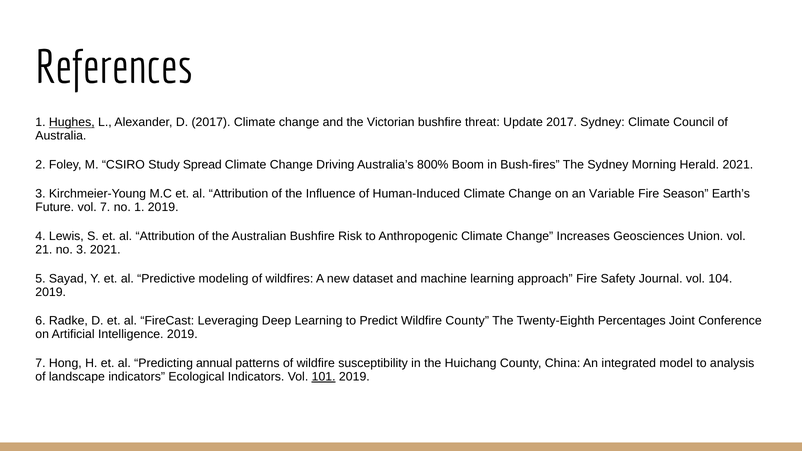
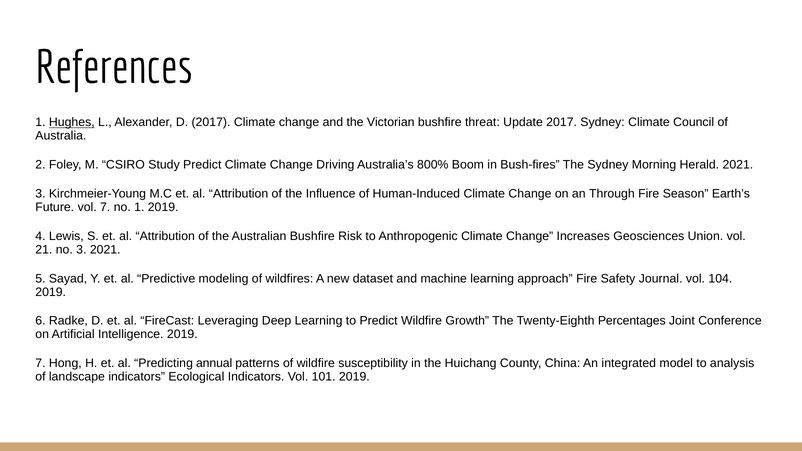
Study Spread: Spread -> Predict (202, 165)
Variable: Variable -> Through (612, 194)
Wildfire County: County -> Growth (467, 321)
101 underline: present -> none (324, 377)
